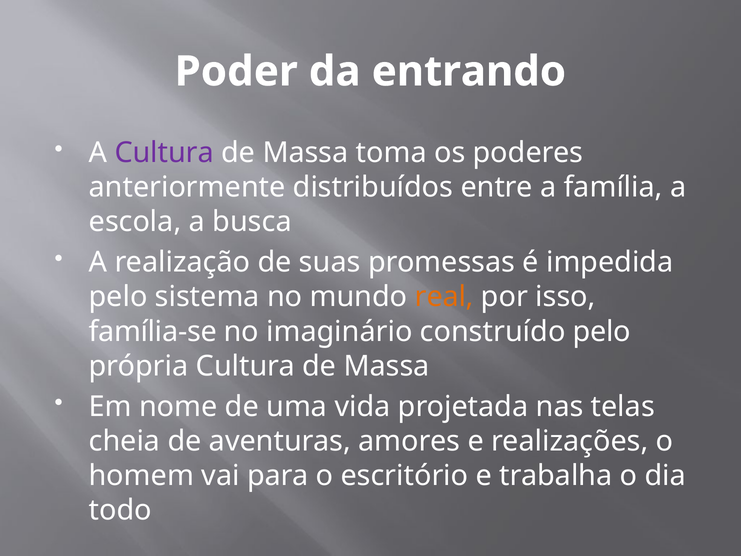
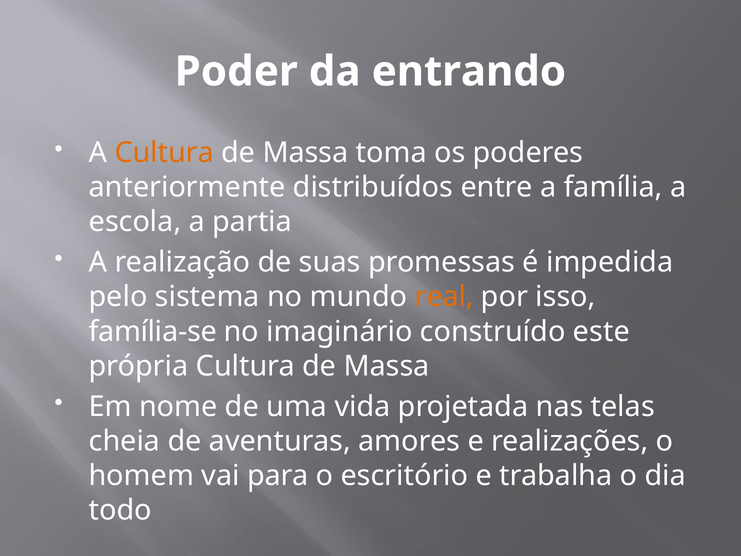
Cultura colour: purple -> orange (164, 153)
busca: busca -> partia (252, 222)
construído pelo: pelo -> este (601, 331)
